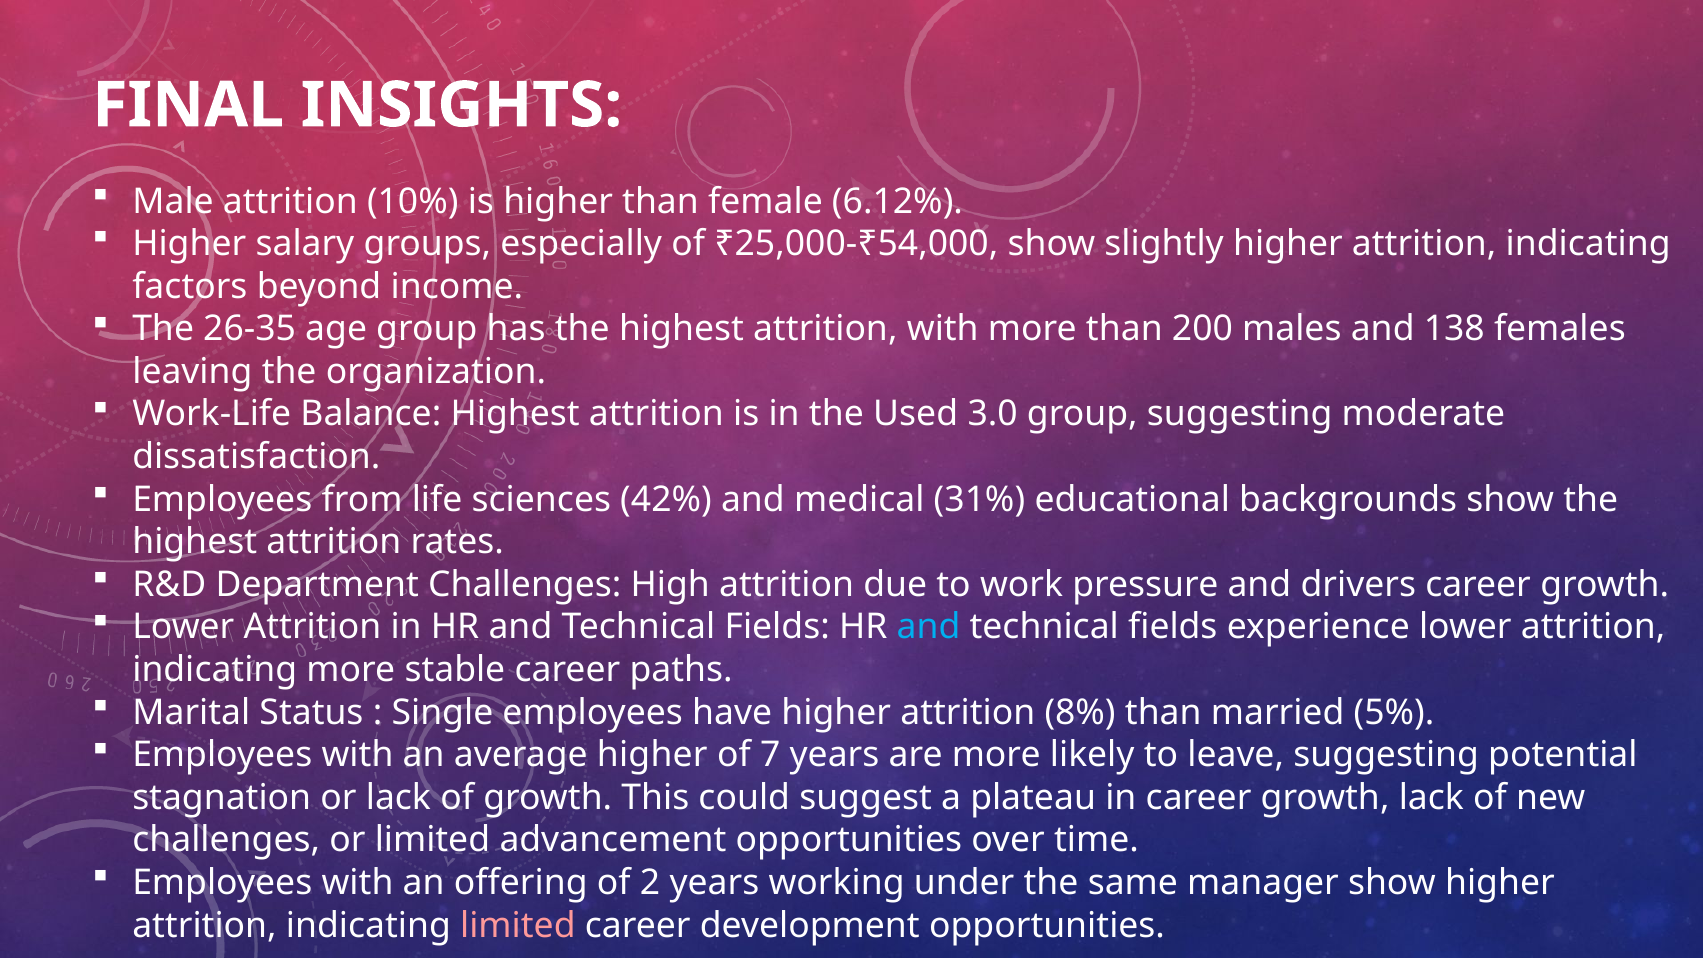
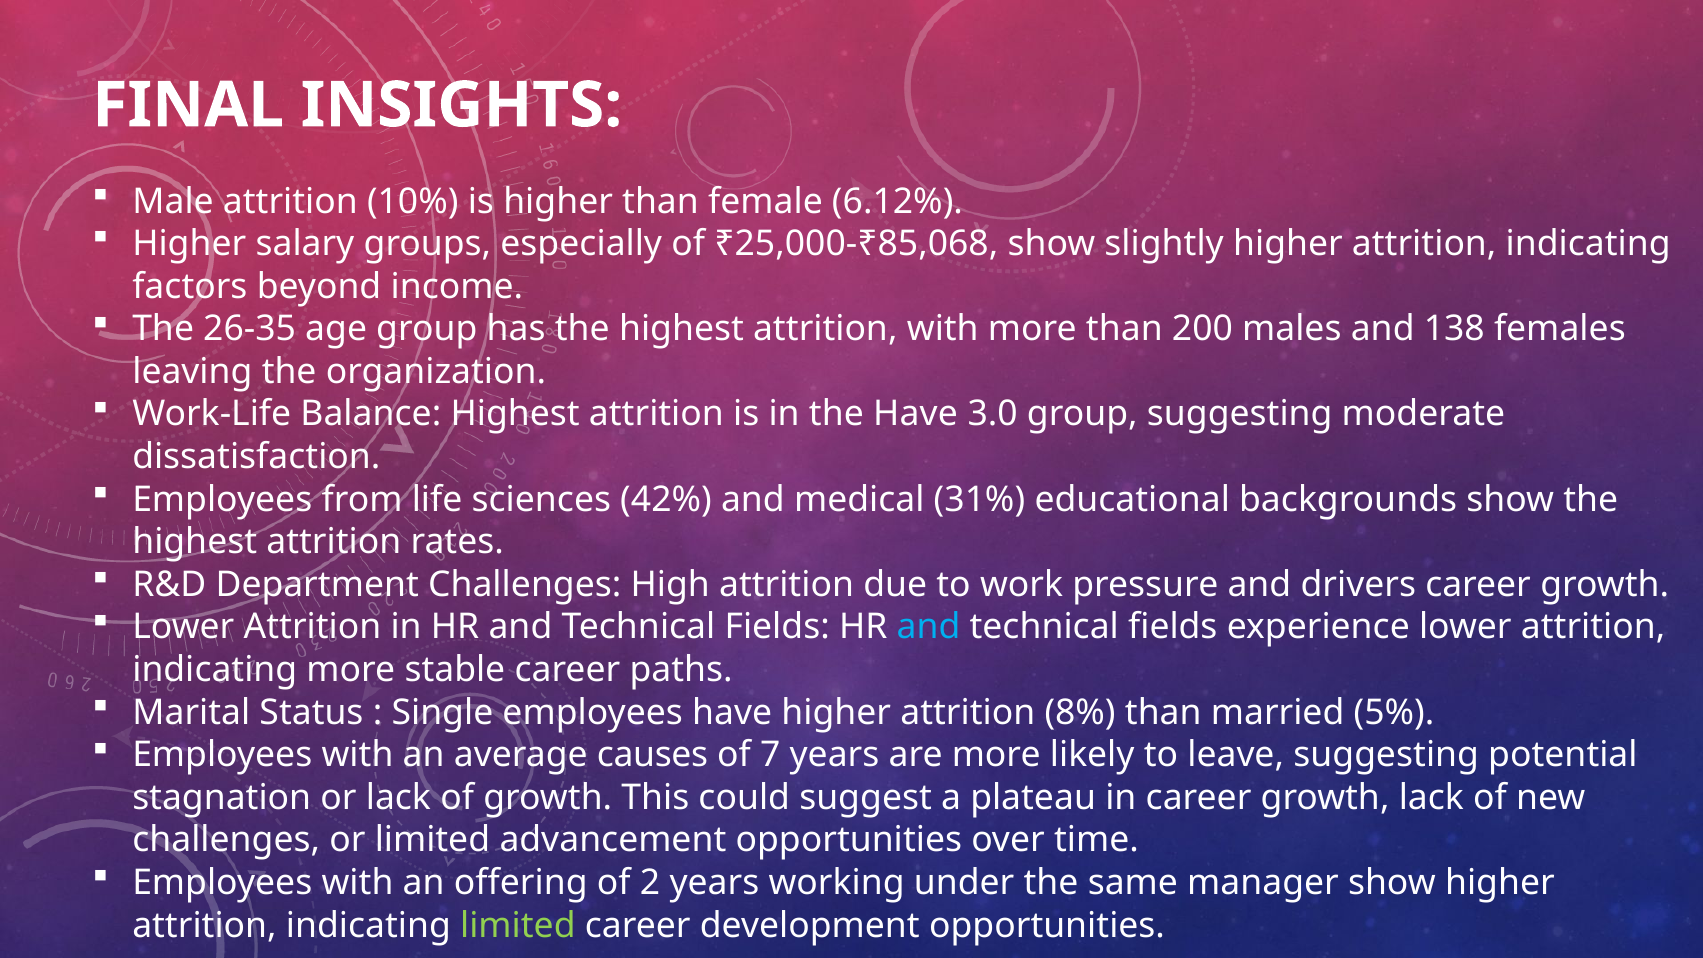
₹25,000-₹54,000: ₹25,000-₹54,000 -> ₹25,000-₹85,068 (856, 244)
the Used: Used -> Have (916, 414)
average higher: higher -> causes (653, 755)
limited colour: pink -> light green (518, 925)
